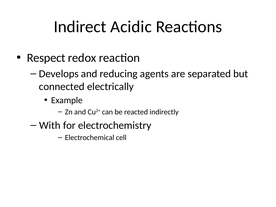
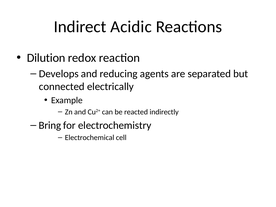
Respect: Respect -> Dilution (46, 58)
With: With -> Bring (50, 125)
